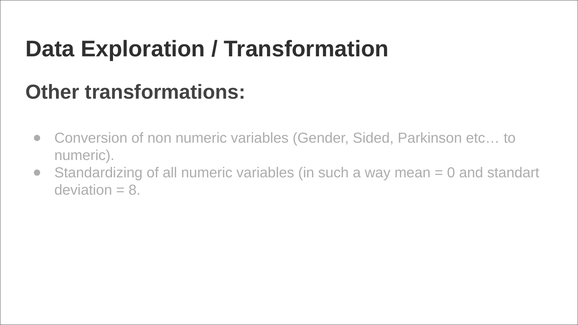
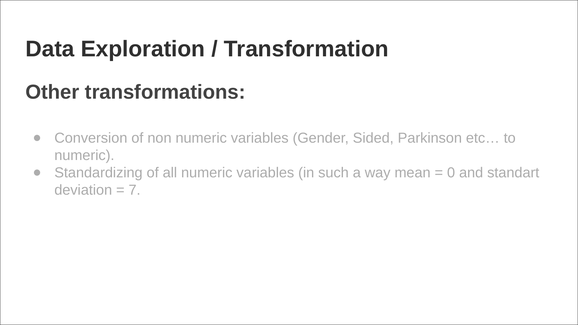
8: 8 -> 7 (135, 190)
